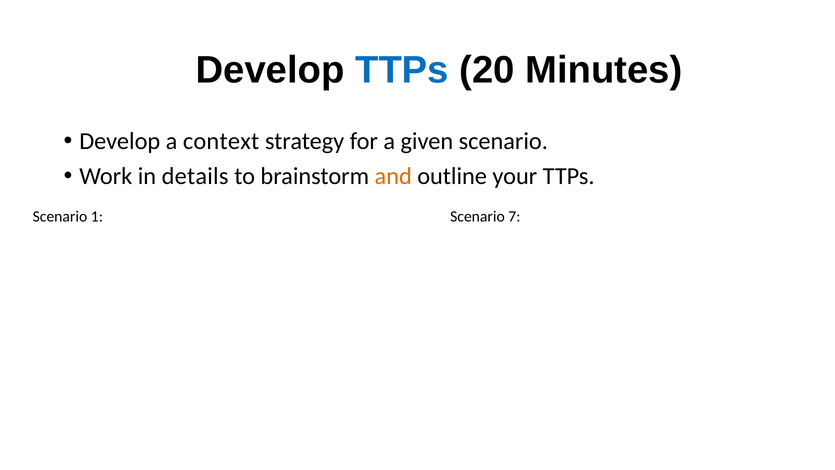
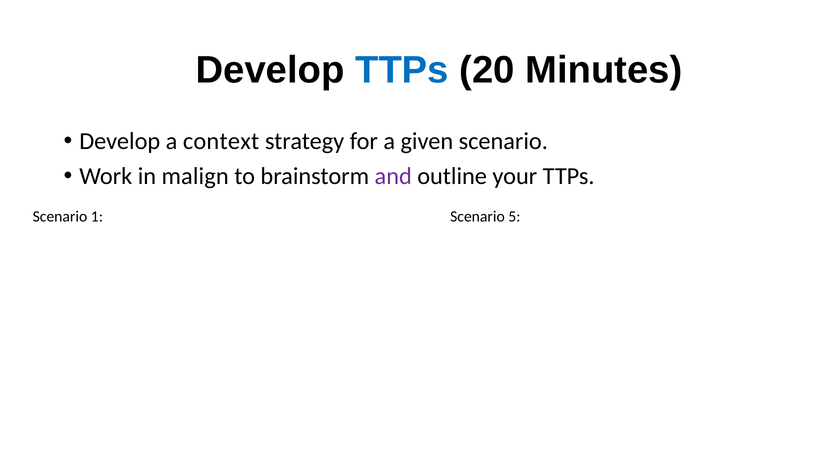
details: details -> malign (195, 176)
and colour: orange -> purple (393, 176)
7: 7 -> 5 (514, 217)
